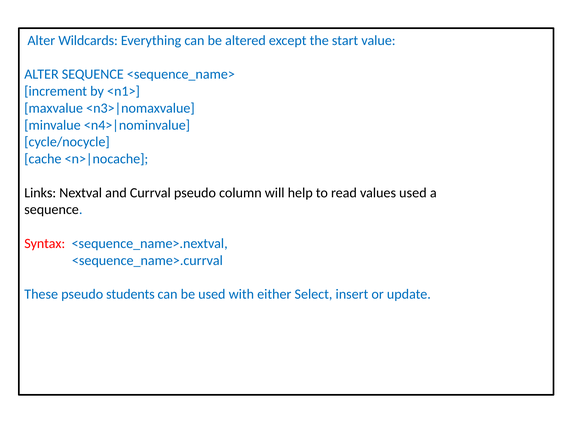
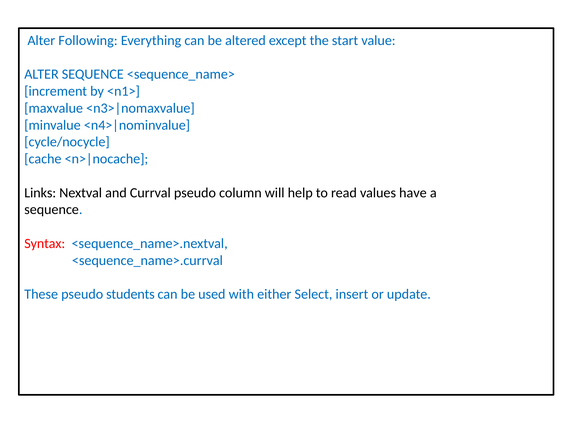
Wildcards: Wildcards -> Following (88, 40)
values used: used -> have (413, 192)
